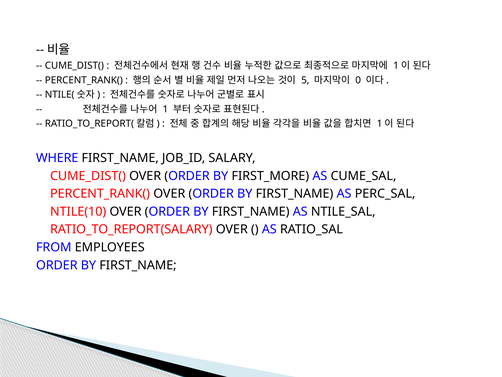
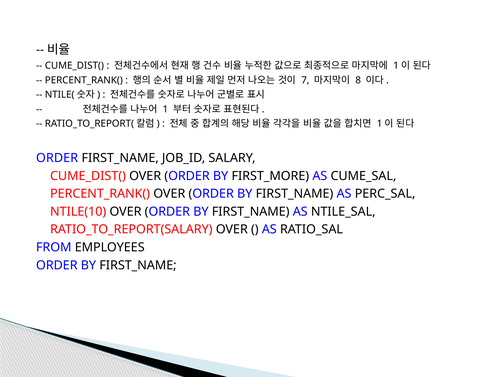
5: 5 -> 7 (305, 80)
0: 0 -> 8 (358, 80)
WHERE: WHERE -> ORDER (57, 158)
